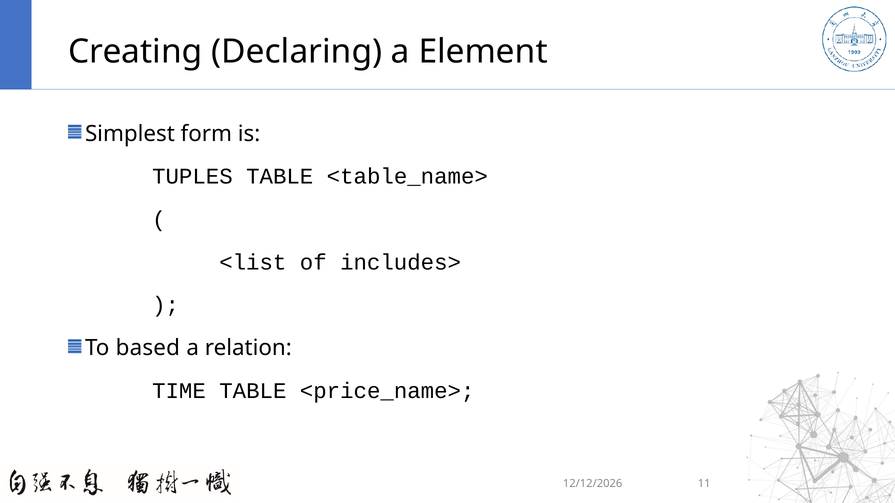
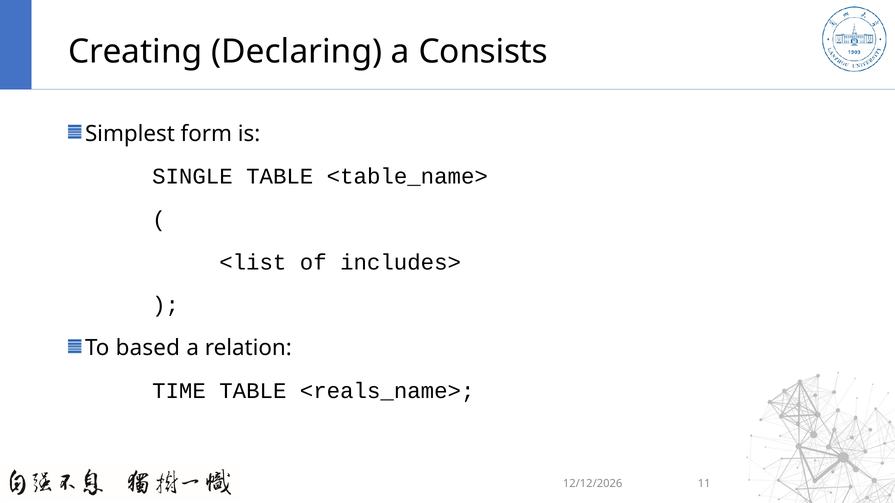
Element: Element -> Consists (483, 52)
TUPLES: TUPLES -> SINGLE (192, 177)
<price_name>: <price_name> -> <reals_name> (387, 391)
